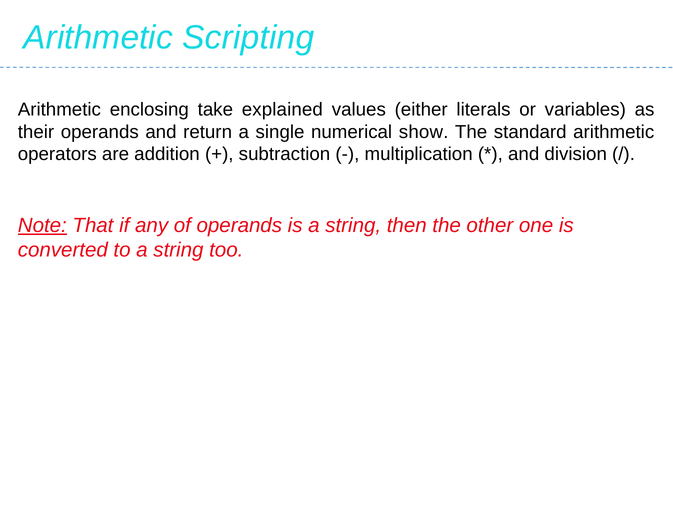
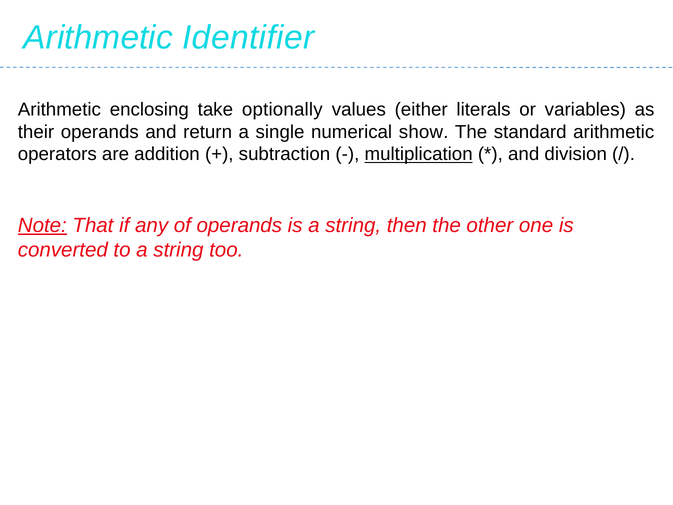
Scripting: Scripting -> Identifier (248, 38)
explained: explained -> optionally (282, 109)
multiplication underline: none -> present (419, 154)
